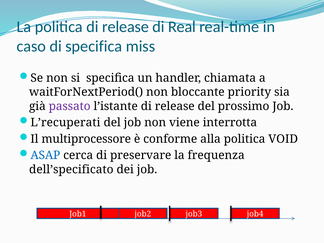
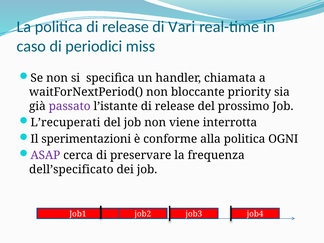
Real: Real -> Vari (182, 27)
di specifica: specifica -> periodici (94, 46)
multiprocessore: multiprocessore -> sperimentazioni (86, 139)
VOID: VOID -> OGNI (283, 139)
ASAP colour: blue -> purple (45, 155)
